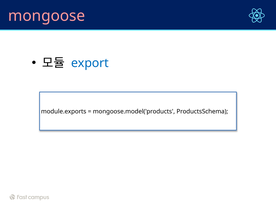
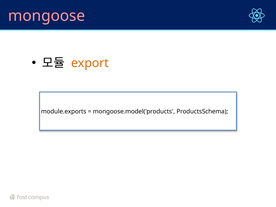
export colour: blue -> orange (90, 63)
